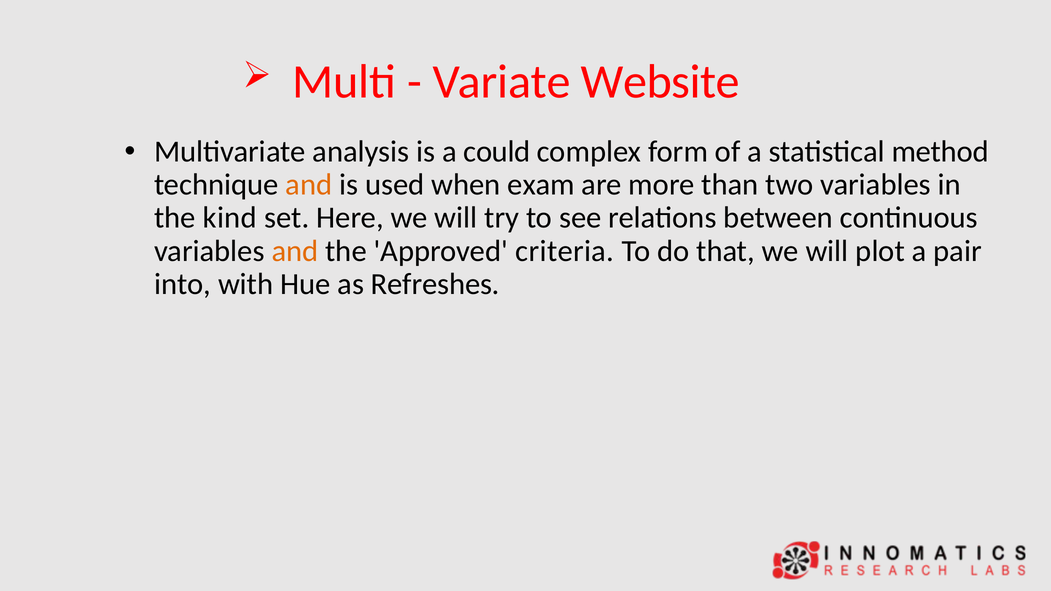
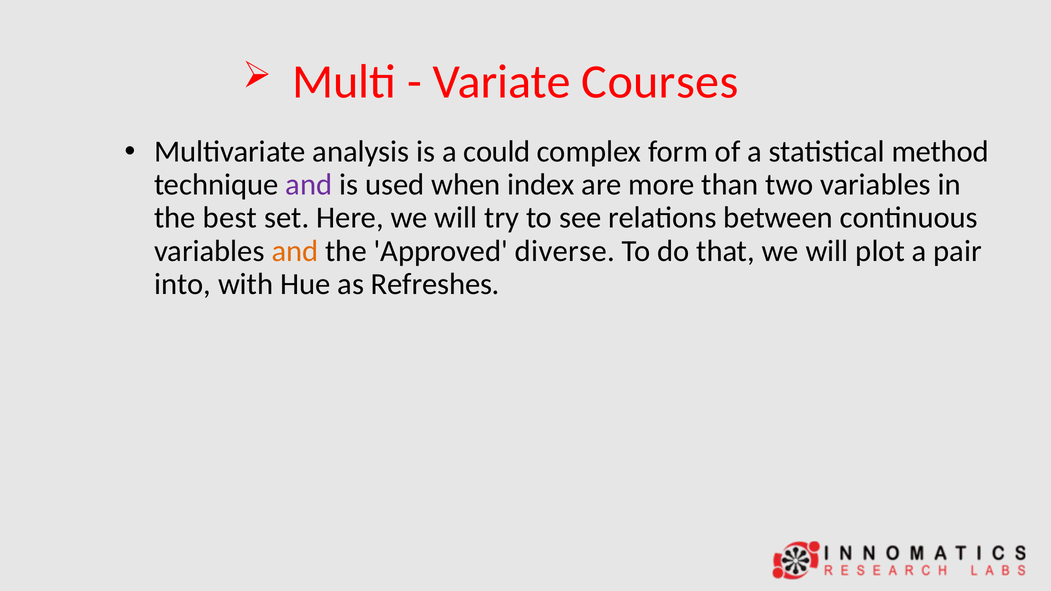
Website: Website -> Courses (660, 82)
and colour: orange -> purple (309, 185)
exam: exam -> index (541, 185)
kind: kind -> best (230, 218)
criteria: criteria -> diverse (565, 251)
